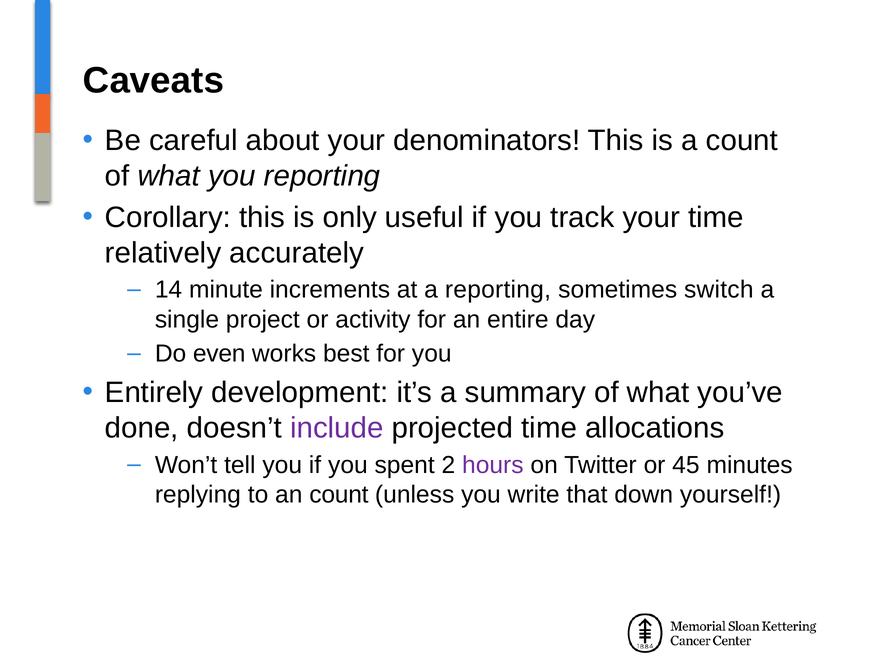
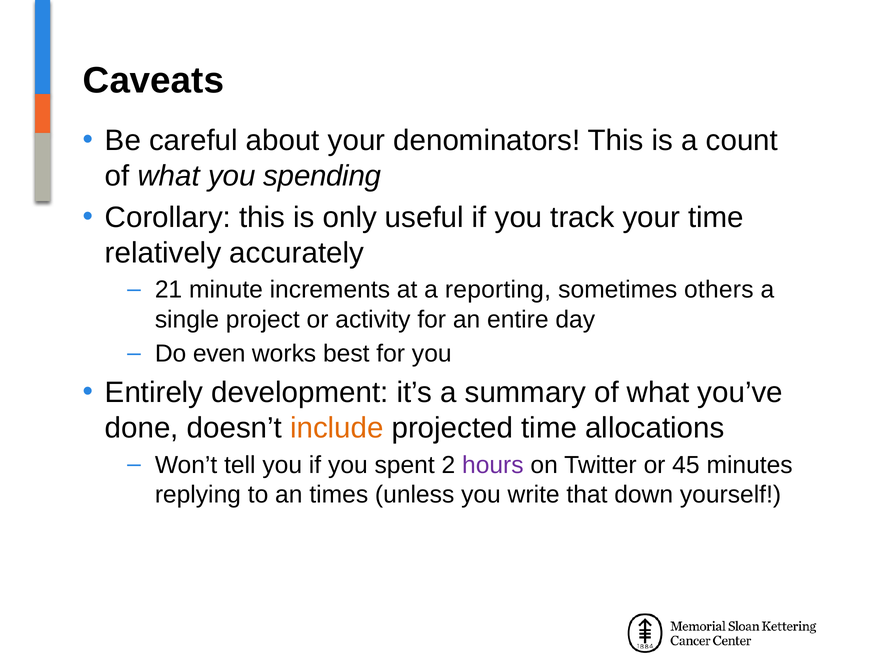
you reporting: reporting -> spending (322, 176)
14: 14 -> 21 (169, 290)
switch: switch -> others (719, 290)
include colour: purple -> orange (337, 428)
an count: count -> times (339, 494)
